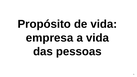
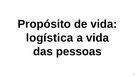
empresa: empresa -> logística (50, 38)
